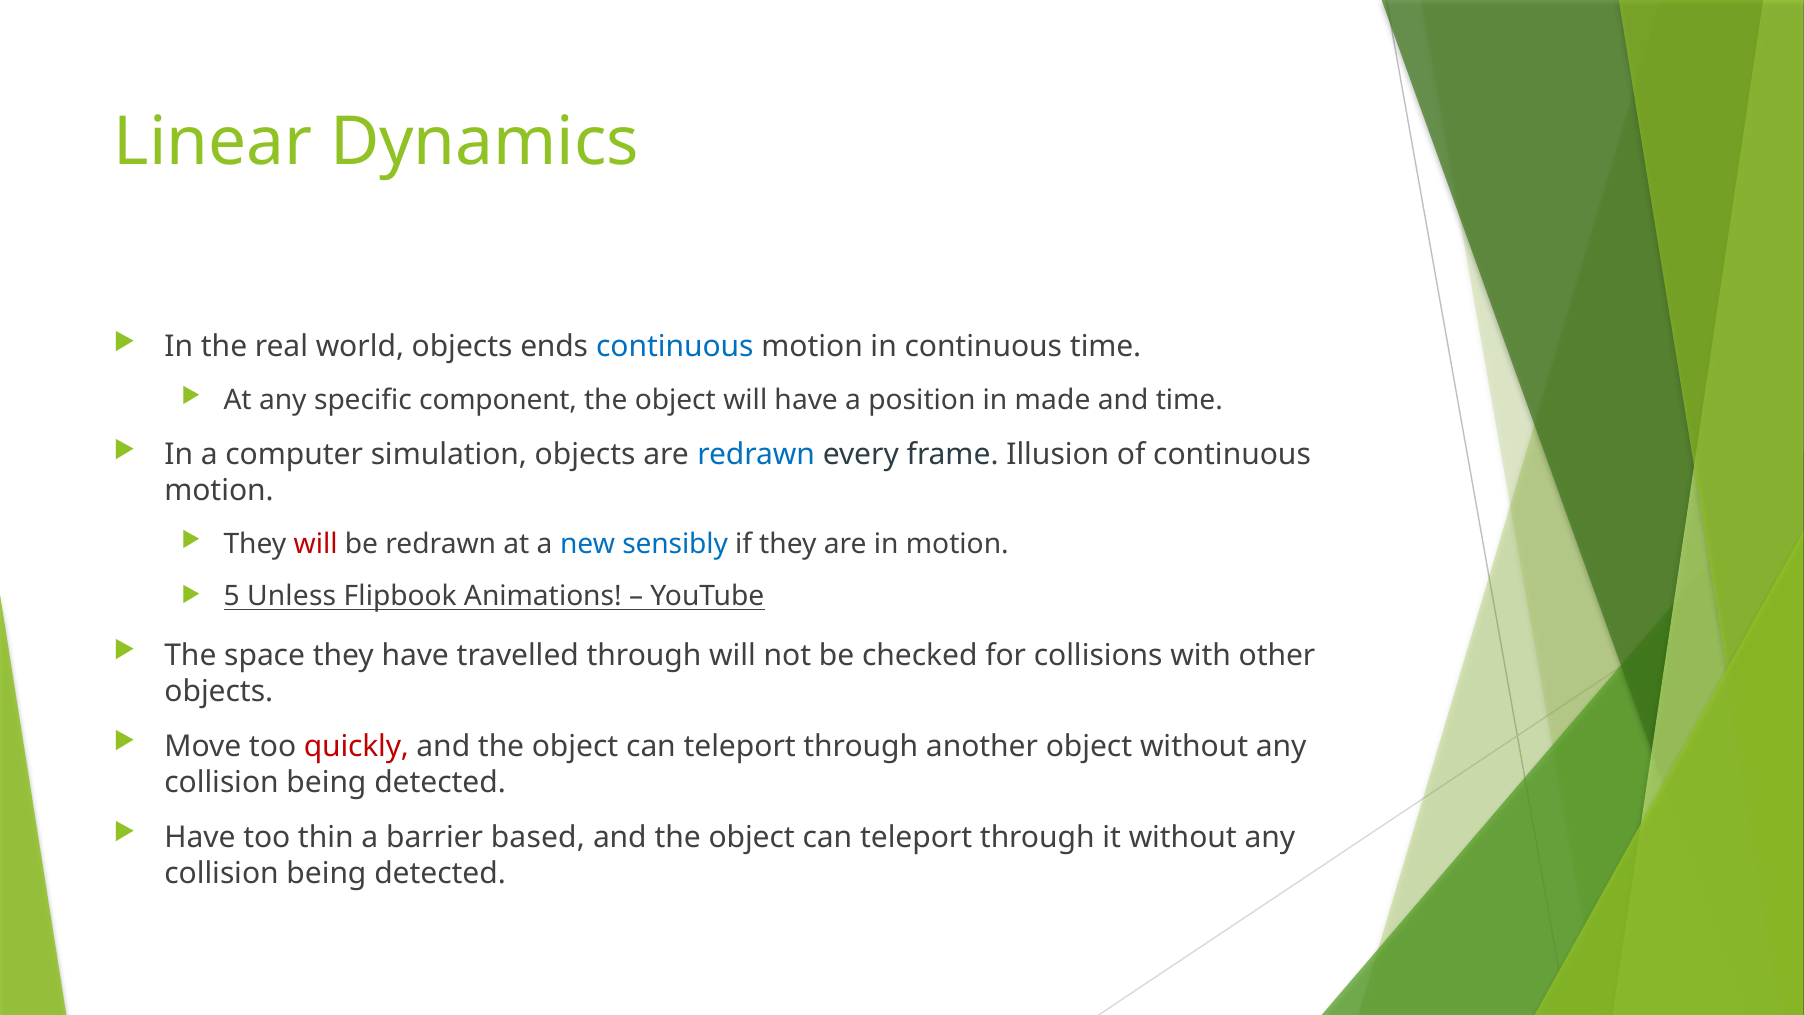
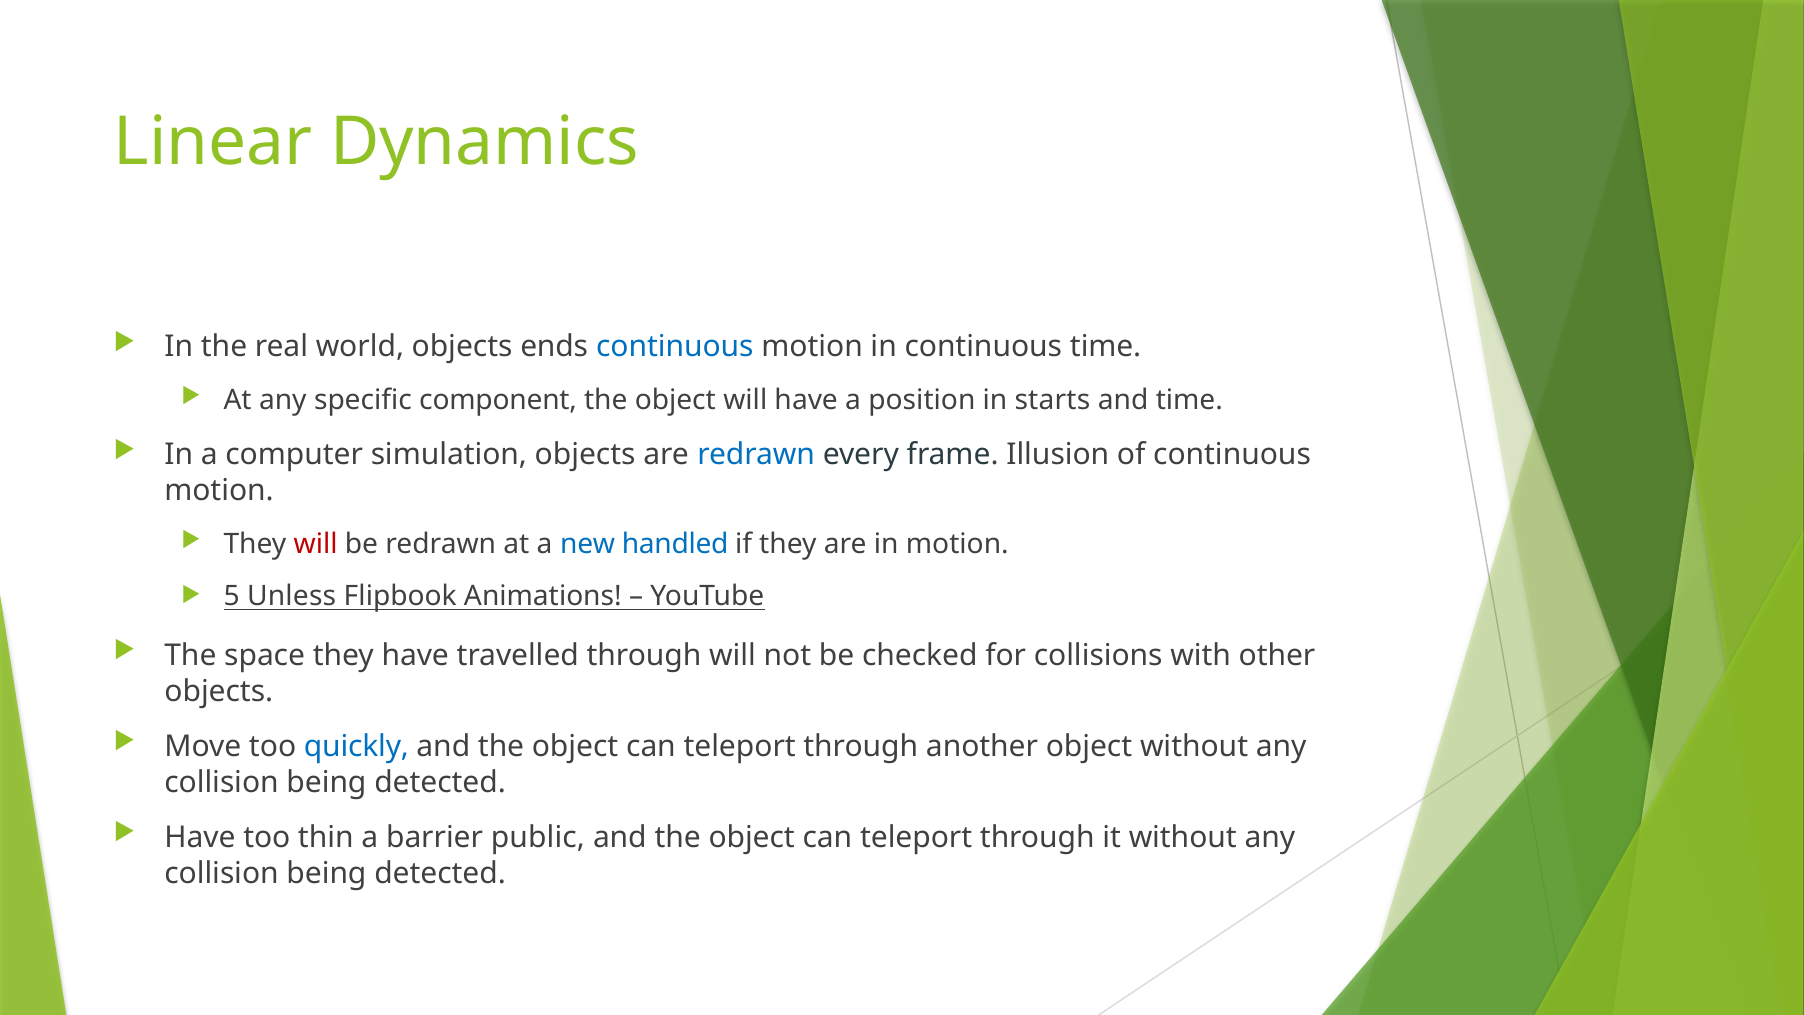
made: made -> starts (1052, 400)
sensibly: sensibly -> handled (675, 544)
quickly colour: red -> blue (356, 746)
based: based -> public (538, 837)
